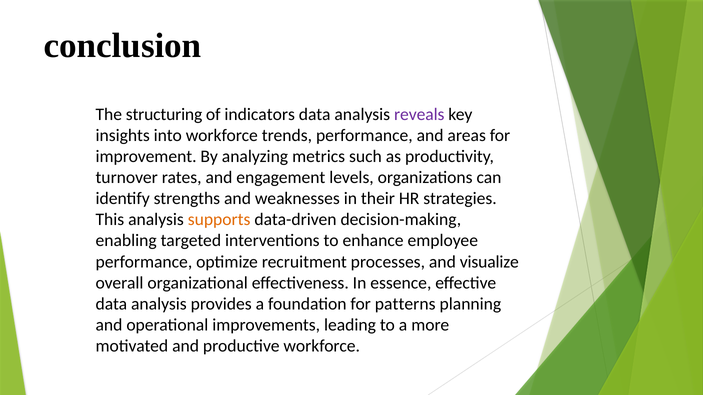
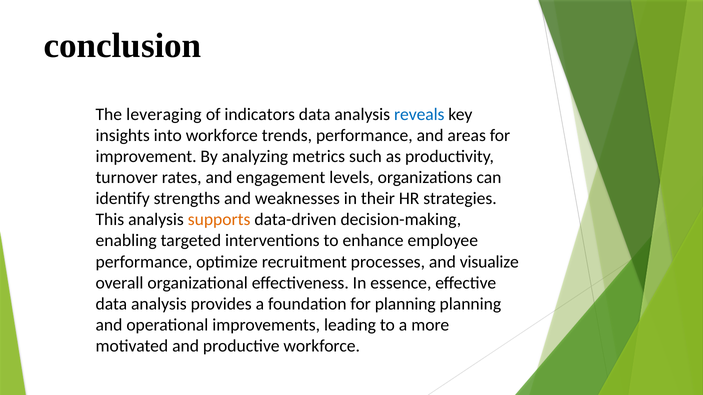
structuring: structuring -> leveraging (164, 114)
reveals colour: purple -> blue (419, 114)
for patterns: patterns -> planning (405, 304)
